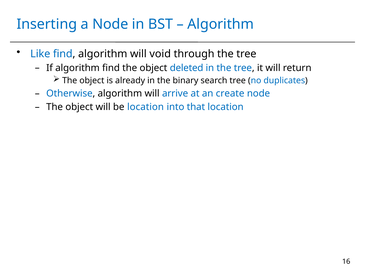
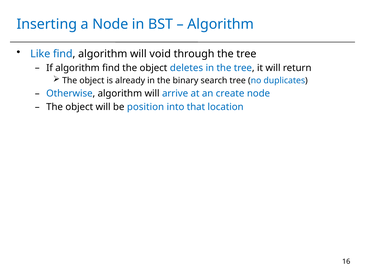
deleted: deleted -> deletes (186, 68)
be location: location -> position (146, 107)
